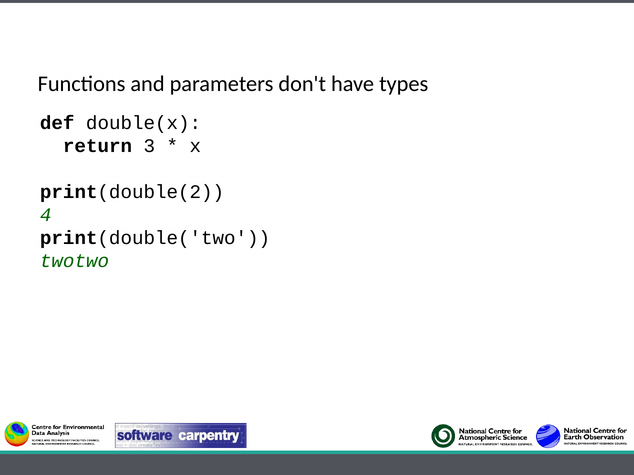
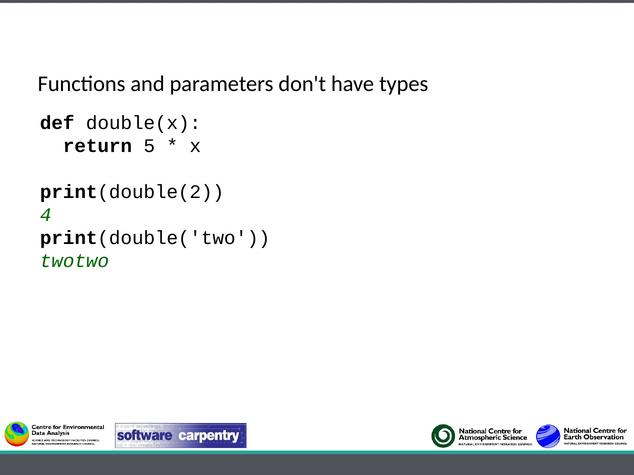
3: 3 -> 5 (149, 146)
